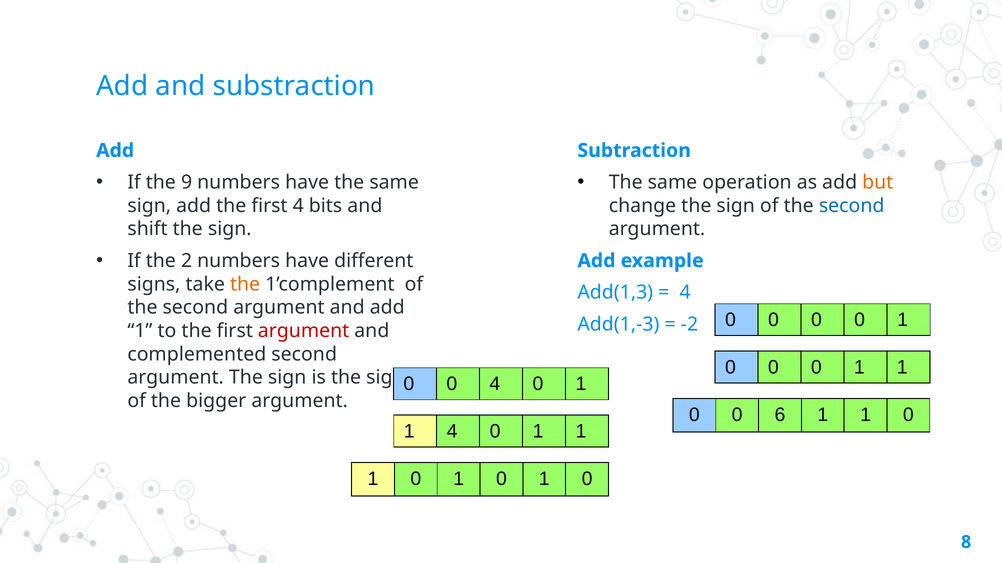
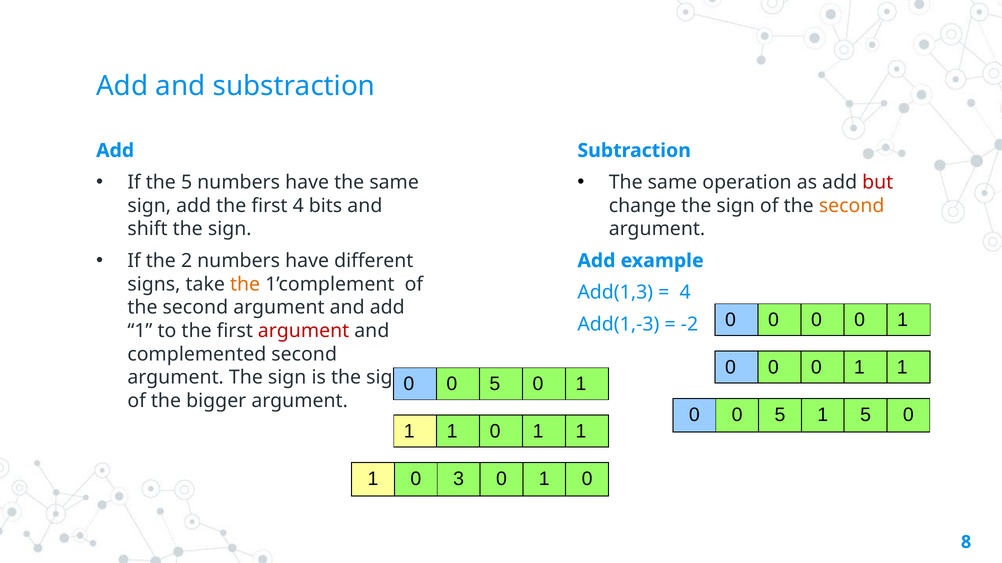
the 9: 9 -> 5 (187, 182)
but colour: orange -> red (878, 182)
second colour: blue -> orange (852, 206)
4: 4 -> 5 (495, 385)
6: 6 -> 5 (780, 415)
1: 1 -> 5 (866, 415)
4: 4 -> 1 (452, 432)
1: 1 -> 3 (459, 479)
